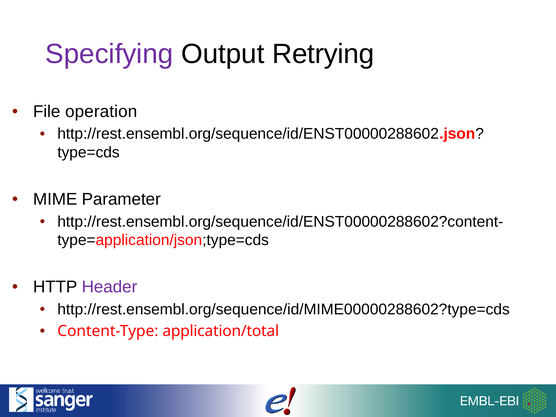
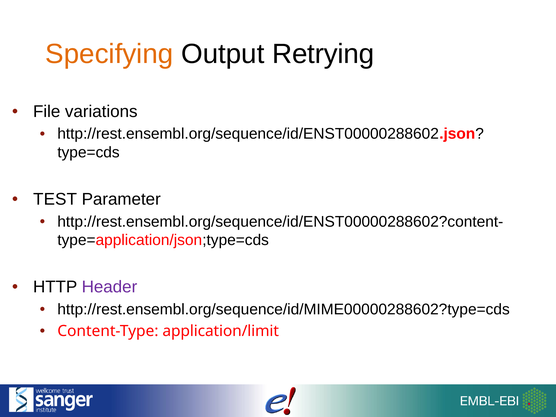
Specifying colour: purple -> orange (109, 54)
operation: operation -> variations (101, 111)
MIME: MIME -> TEST (55, 199)
application/total: application/total -> application/limit (221, 331)
